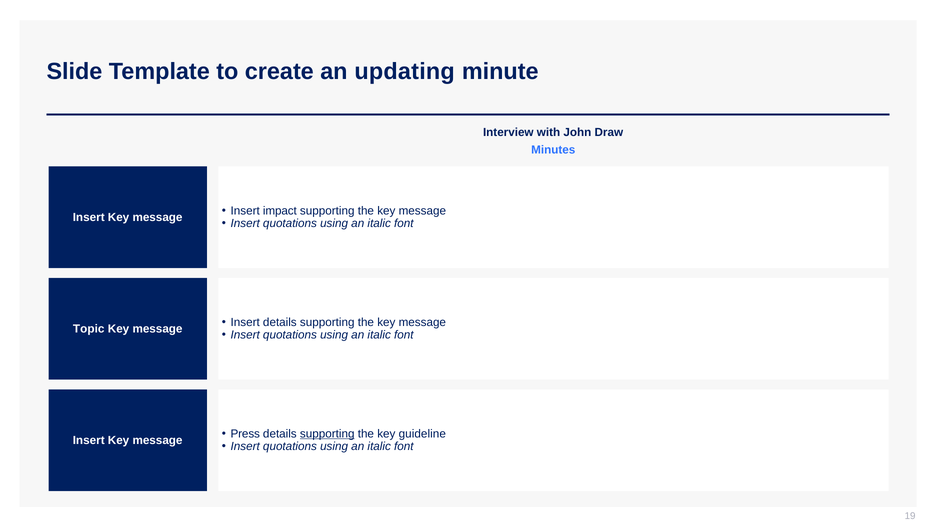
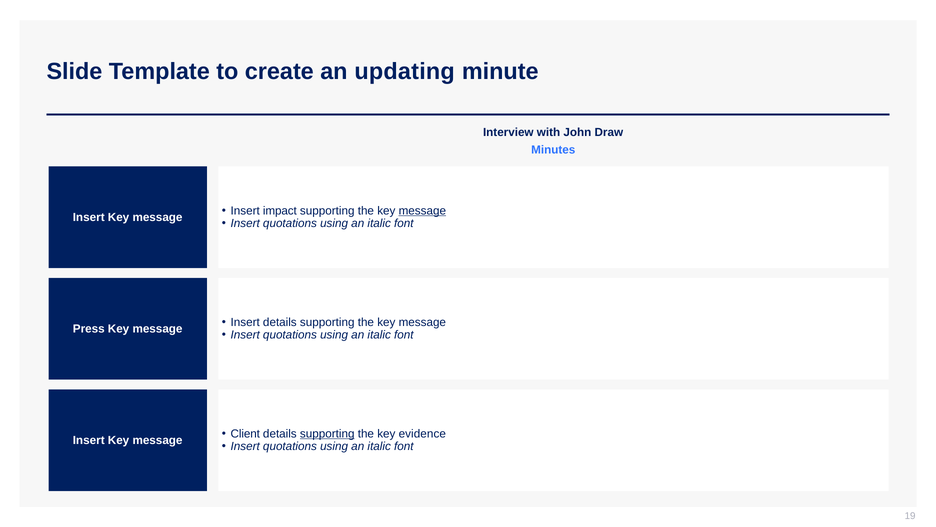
message underline: none -> present (422, 211)
Topic: Topic -> Press (89, 328)
Press: Press -> Client (245, 433)
guideline: guideline -> evidence (422, 433)
